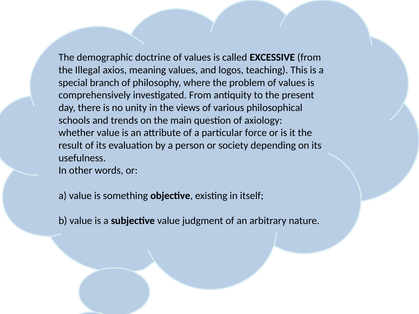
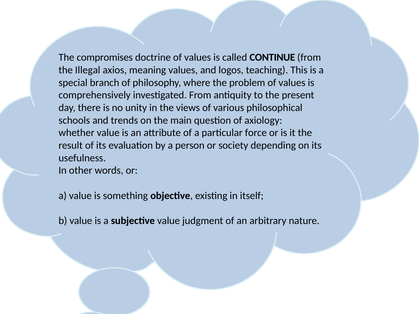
demographic: demographic -> compromises (105, 58)
EXCESSIVE: EXCESSIVE -> CONTINUE (272, 58)
